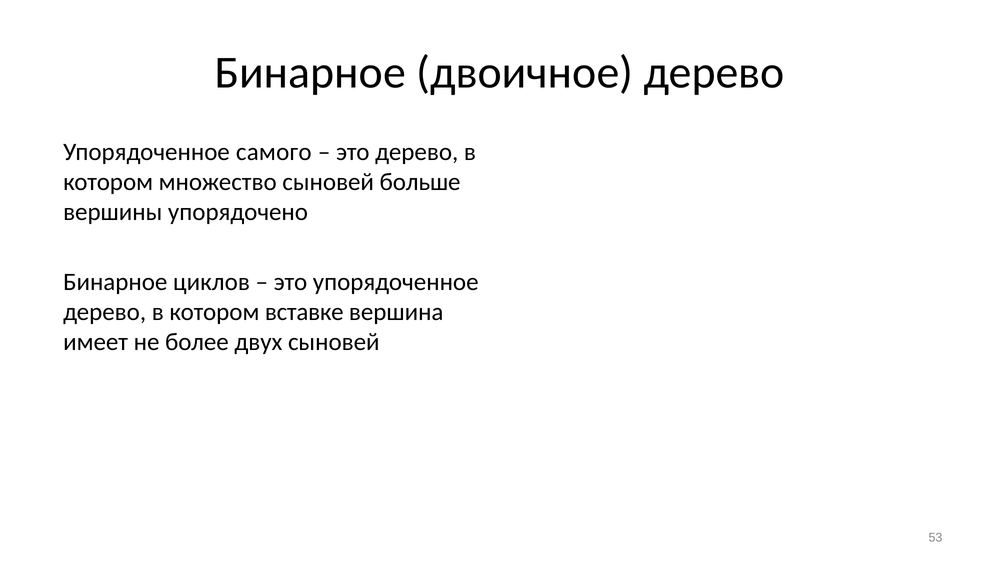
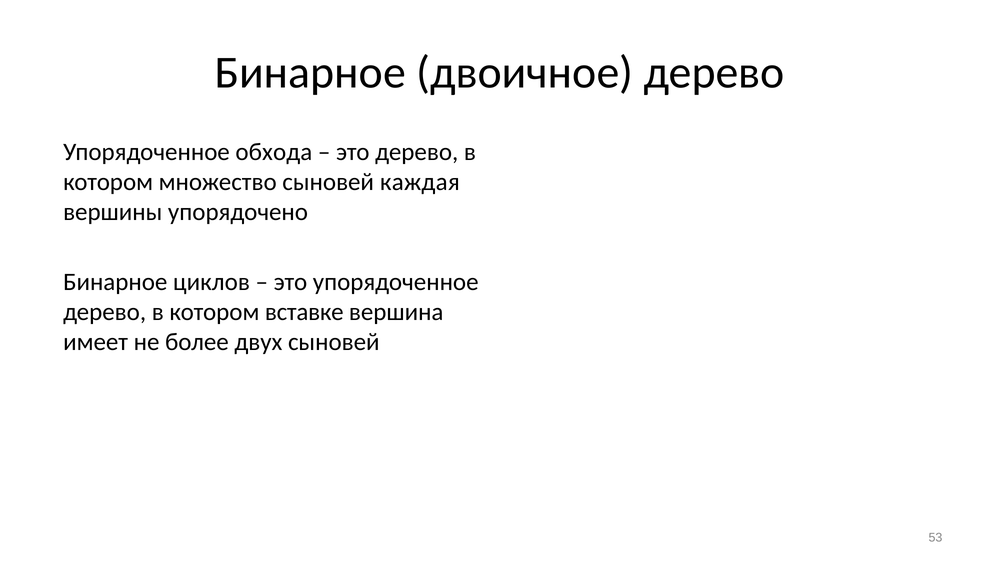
самого: самого -> обхода (274, 152)
больше: больше -> каждая (420, 182)
